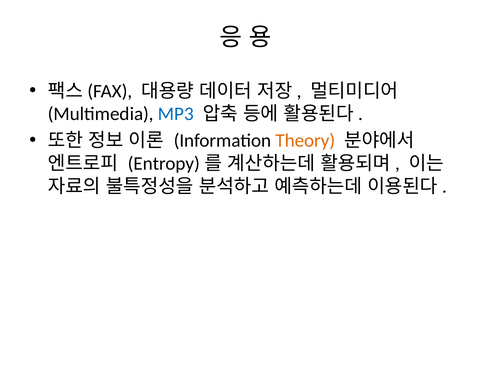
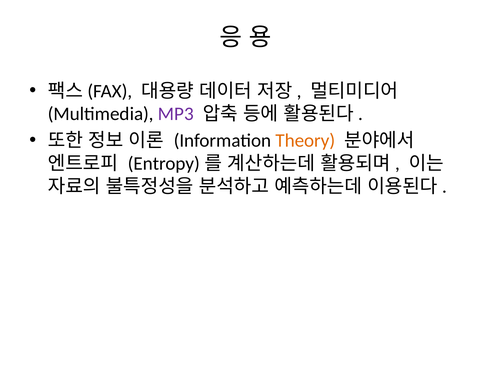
MP3 colour: blue -> purple (176, 114)
